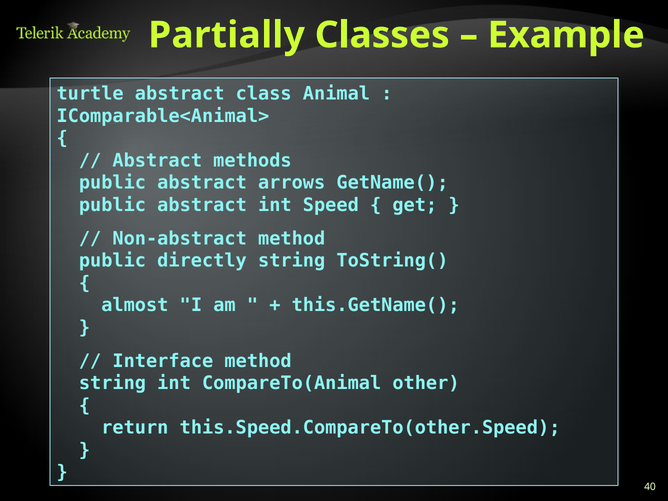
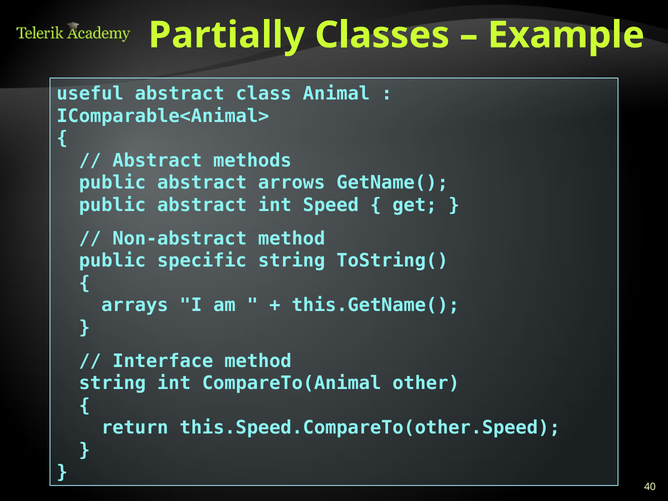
turtle: turtle -> useful (90, 94)
directly: directly -> specific (202, 261)
almost: almost -> arrays (135, 305)
